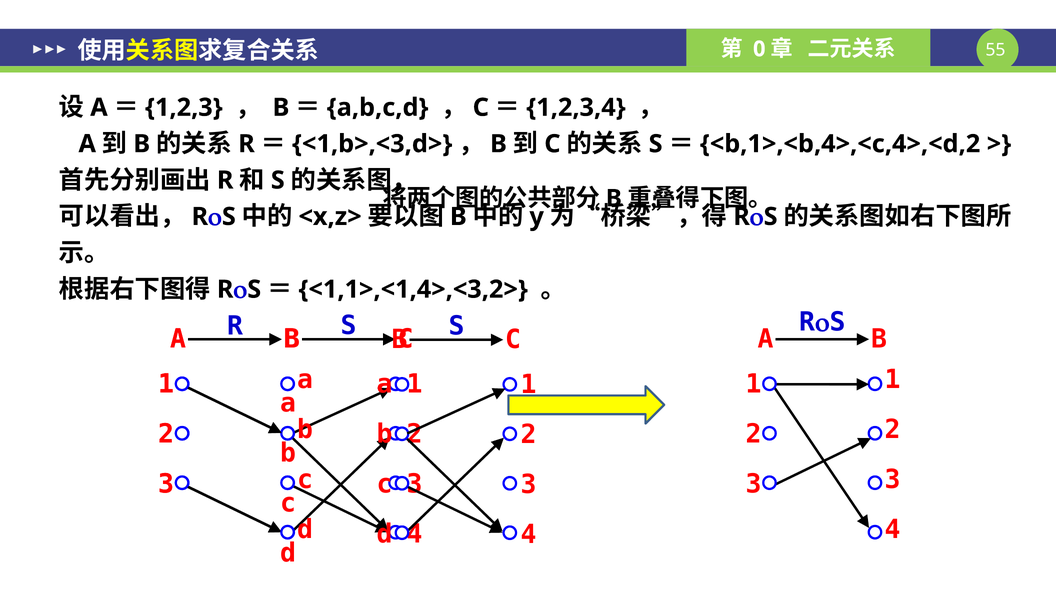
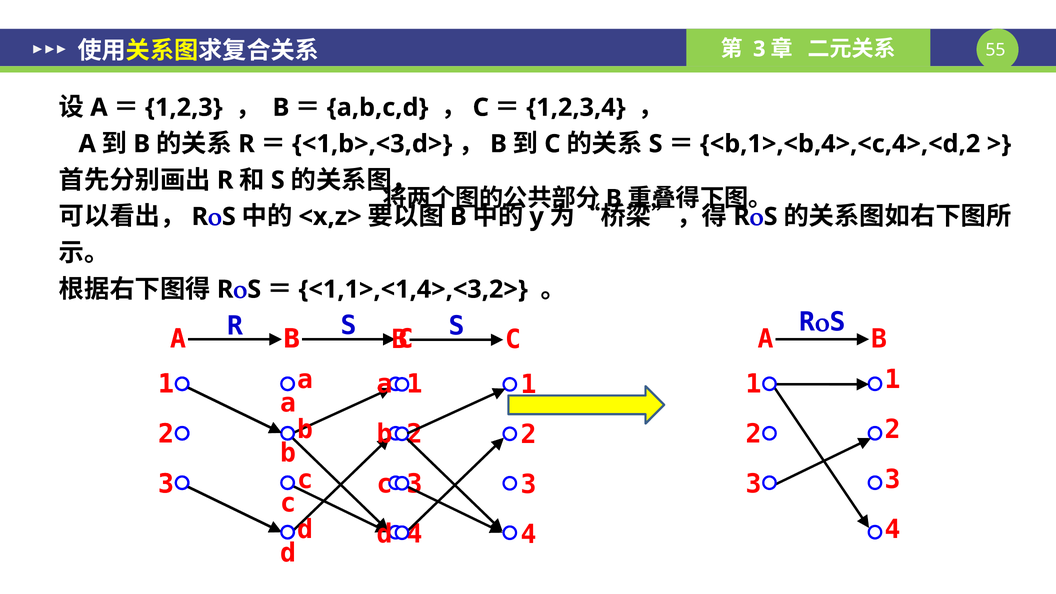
0: 0 -> 3 (759, 49)
